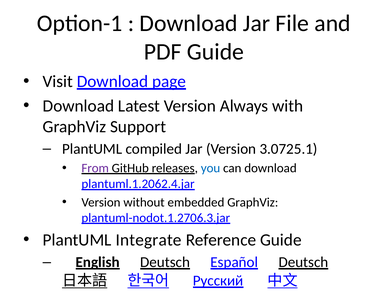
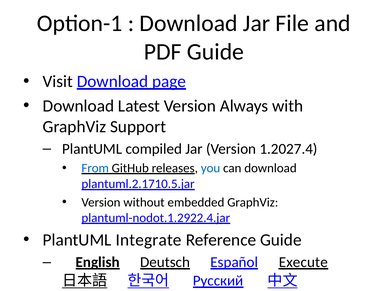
3.0725.1: 3.0725.1 -> 1.2027.4 (289, 149)
From colour: purple -> blue (95, 168)
plantuml.1.2062.4.jar: plantuml.1.2062.4.jar -> plantuml.2.1710.5.jar (138, 184)
plantuml-nodot.1.2706.3.jar: plantuml-nodot.1.2706.3.jar -> plantuml-nodot.1.2922.4.jar (156, 218)
Español Deutsch: Deutsch -> Execute (303, 262)
